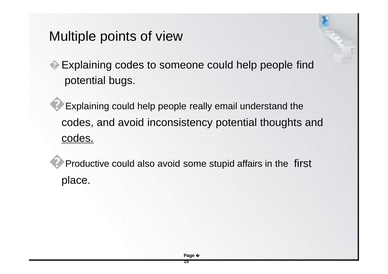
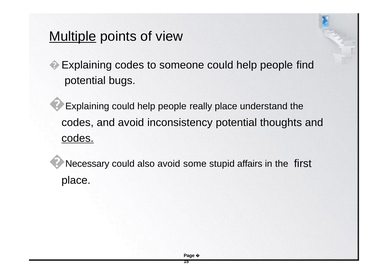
Multiple underline: none -> present (73, 37)
really email: email -> place (226, 106)
Productive: Productive -> Necessary (87, 164)
